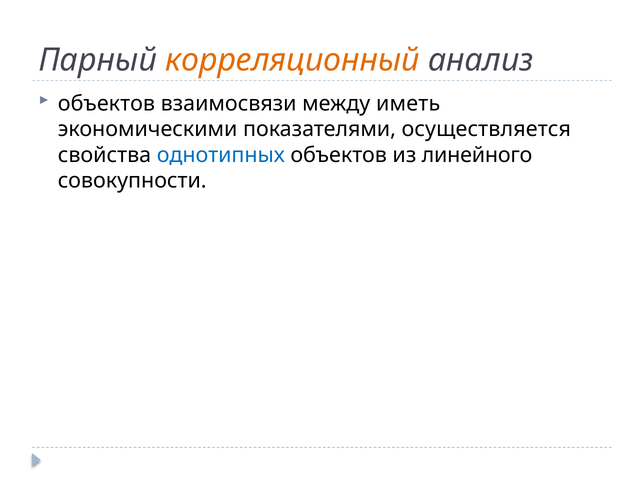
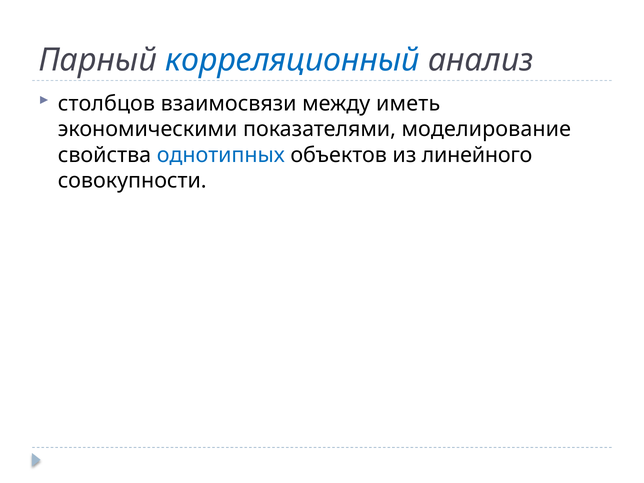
корреляционный colour: orange -> blue (293, 60)
объектов: объектов -> столбцов (106, 103)
осуществляется: осуществляется -> моделирование (486, 129)
